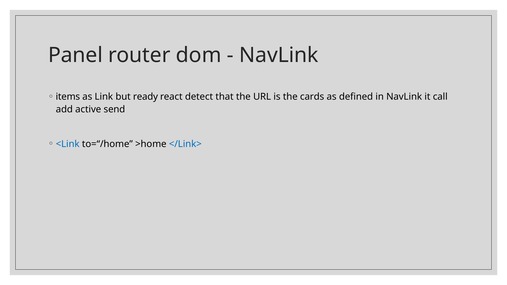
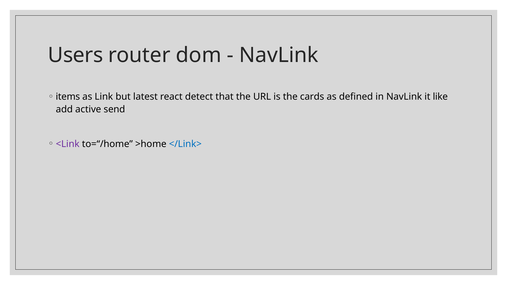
Panel: Panel -> Users (76, 55)
ready: ready -> latest (145, 97)
call: call -> like (440, 97)
<Link colour: blue -> purple (68, 144)
